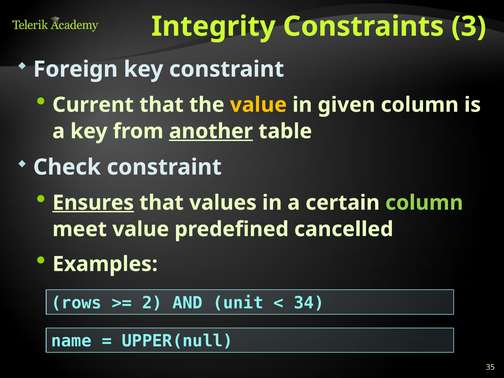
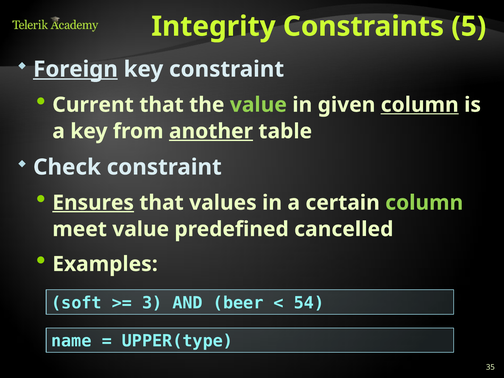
3: 3 -> 5 (469, 26)
Foreign underline: none -> present (75, 69)
value colour: yellow -> light green (258, 105)
column underline: none -> present (420, 105)
rows: rows -> soft (76, 303)
2: 2 -> 3 (152, 303)
unit: unit -> beer (238, 303)
34: 34 -> 54 (309, 303)
UPPER(null: UPPER(null -> UPPER(type (177, 341)
